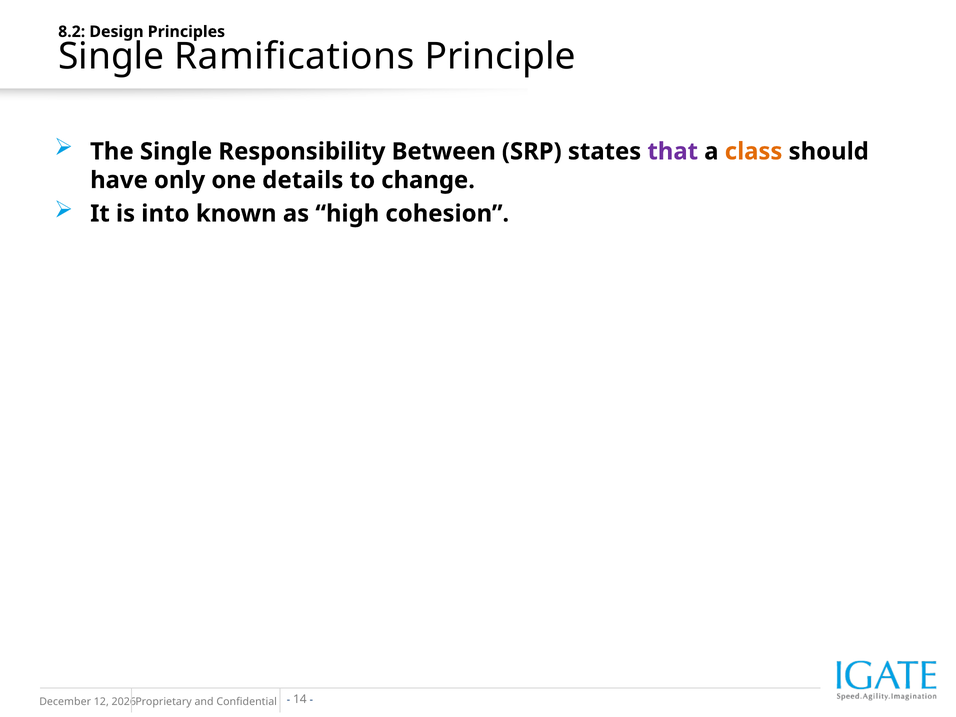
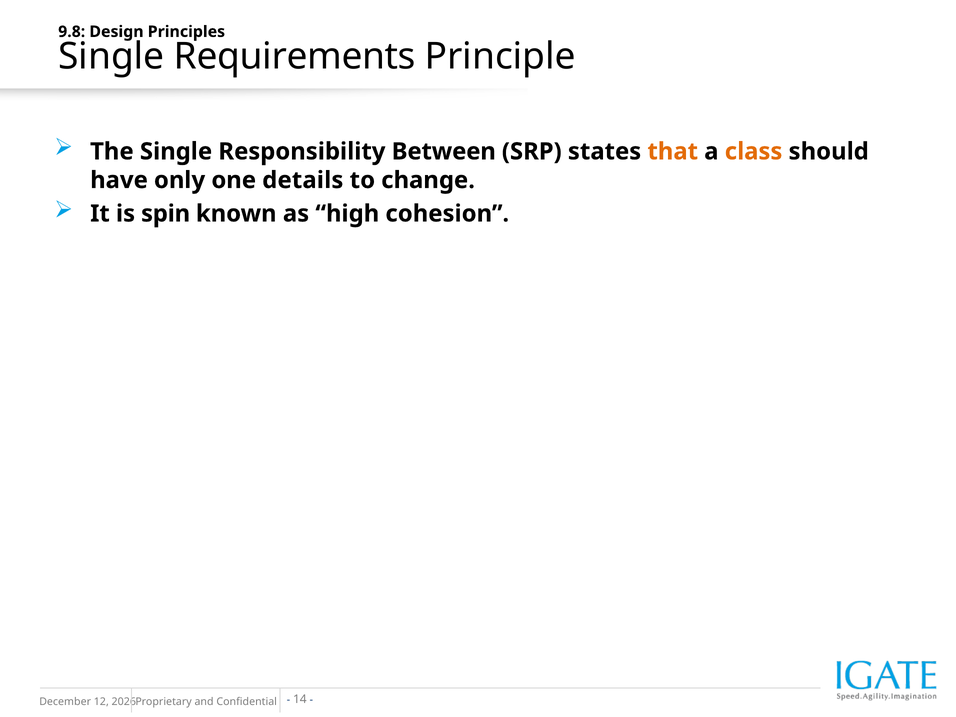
8.2: 8.2 -> 9.8 (72, 32)
Ramifications: Ramifications -> Requirements (295, 56)
that colour: purple -> orange (673, 152)
into: into -> spin (166, 214)
